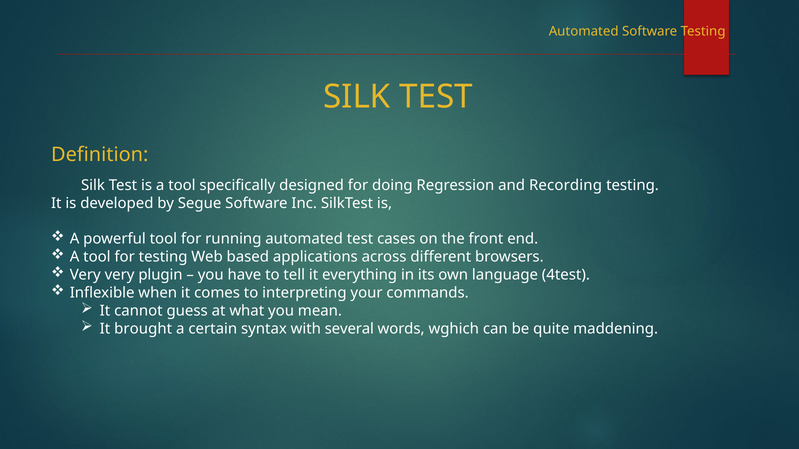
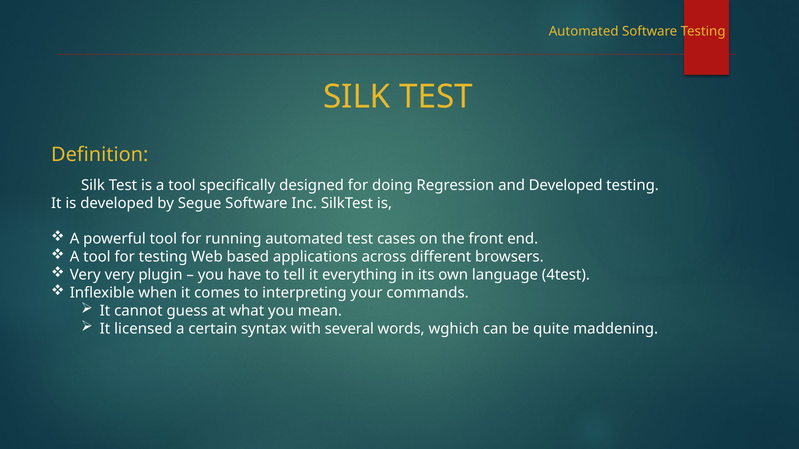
and Recording: Recording -> Developed (566, 185)
brought: brought -> licensed (143, 329)
